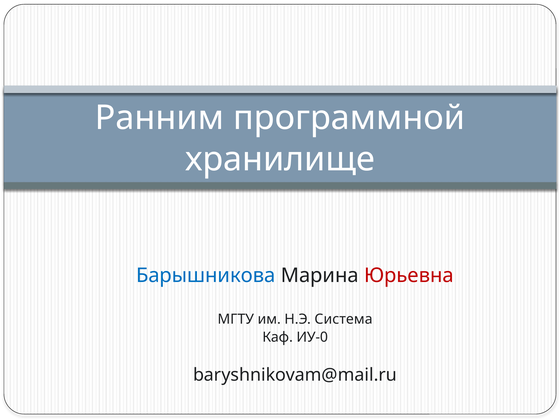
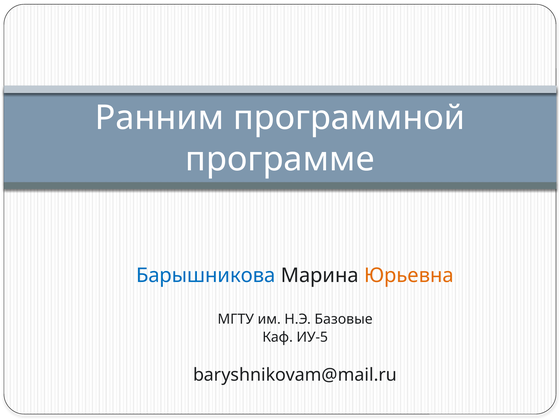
хранилище: хранилище -> программе (280, 159)
Юрьевна colour: red -> orange (409, 275)
Система: Система -> Базовые (344, 319)
ИУ-0: ИУ-0 -> ИУ-5 (312, 337)
